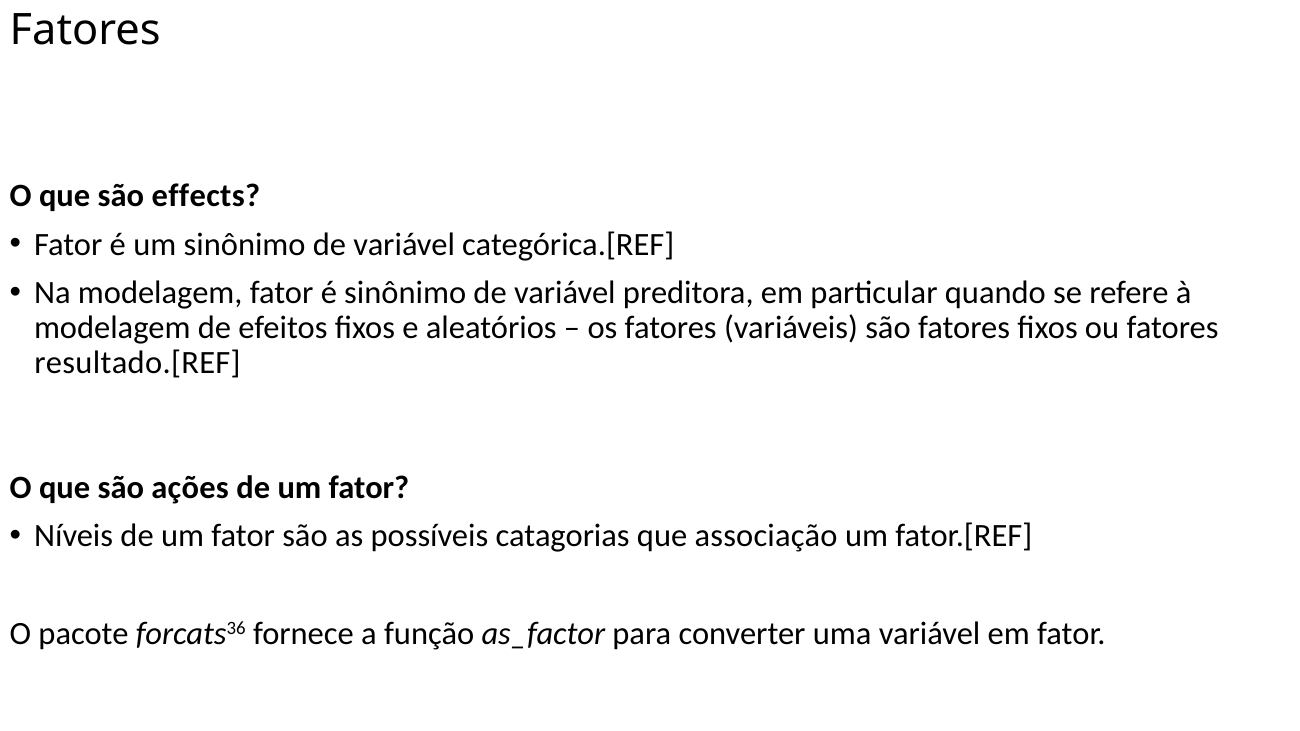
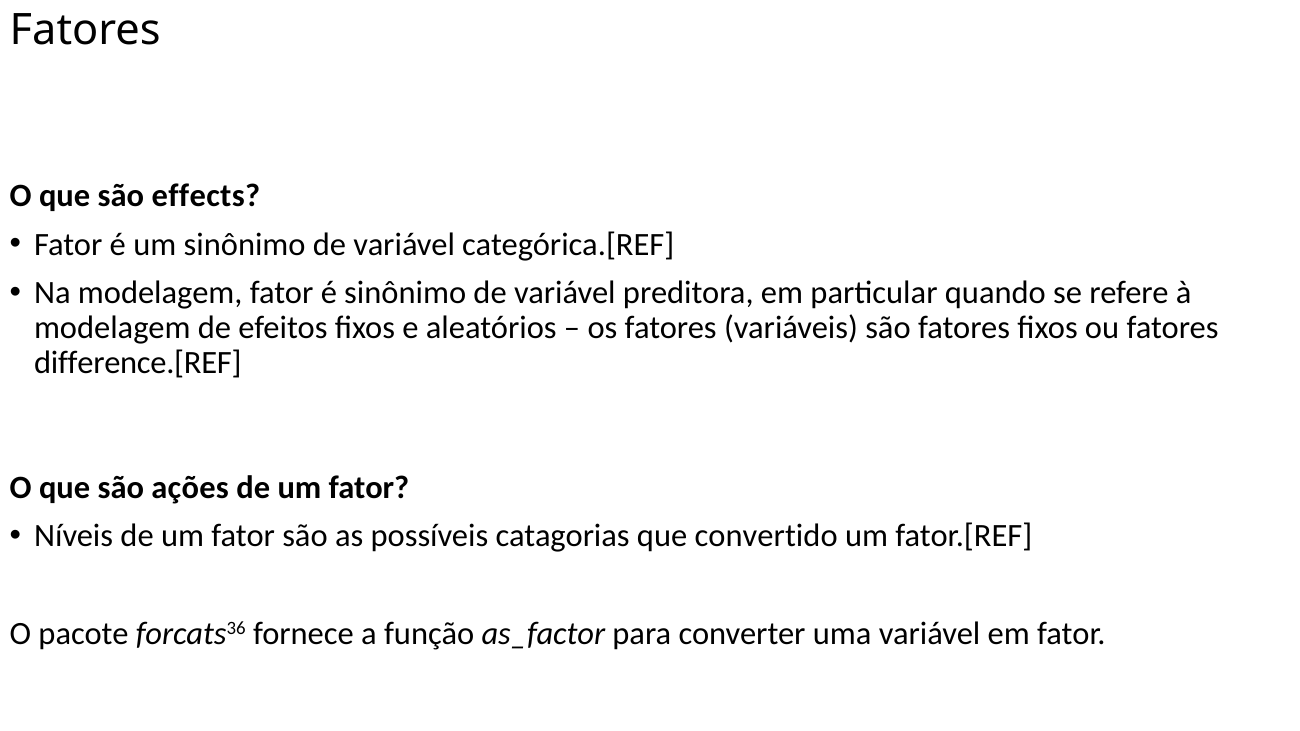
resultado.[REF: resultado.[REF -> difference.[REF (138, 363)
associação: associação -> convertido (766, 536)
